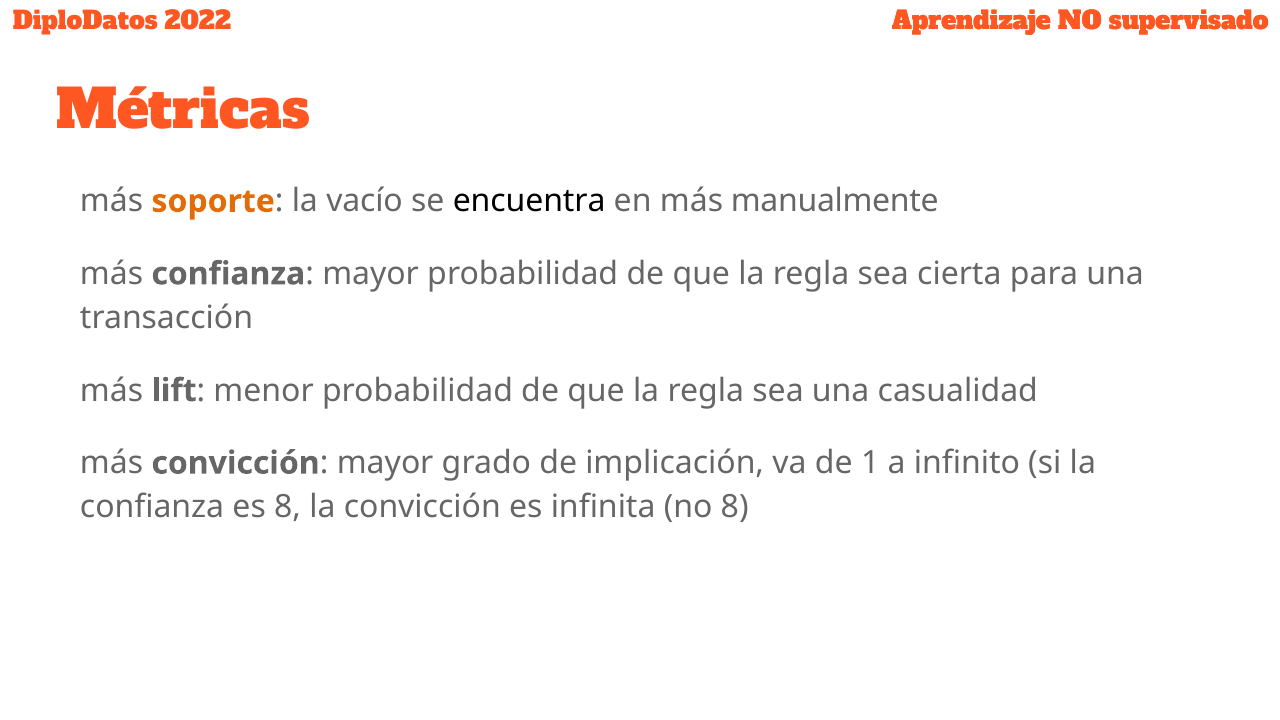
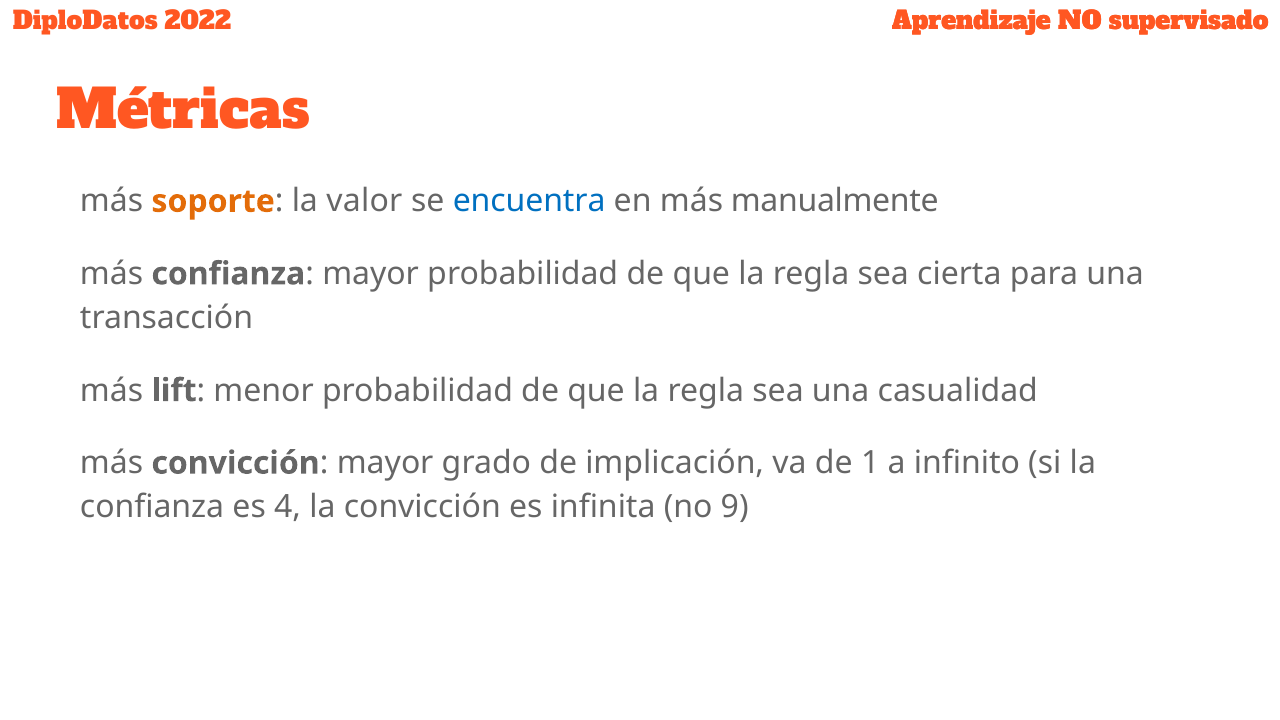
vacío: vacío -> valor (364, 201)
encuentra colour: black -> blue (529, 201)
es 8: 8 -> 4 (288, 507)
no 8: 8 -> 9 (735, 507)
